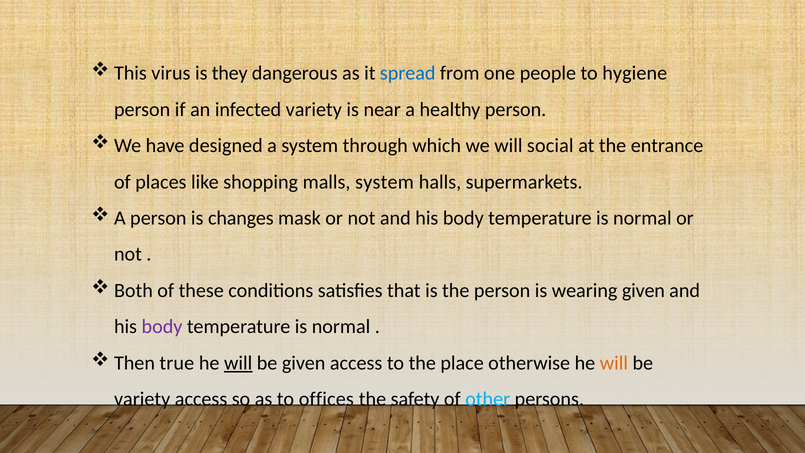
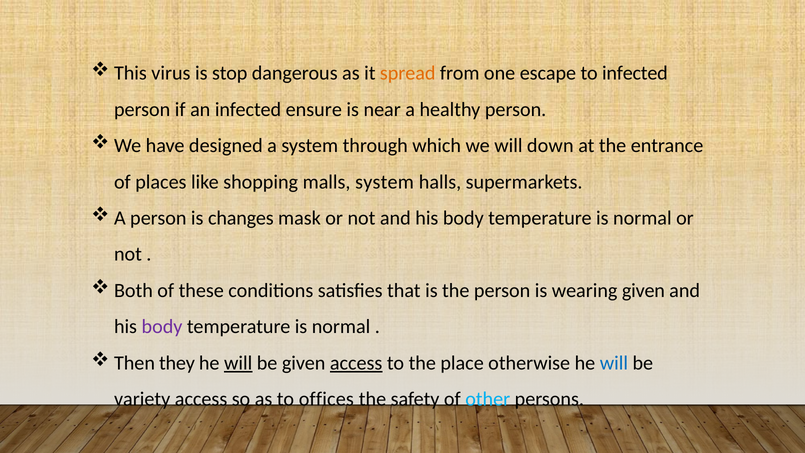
they: they -> stop (230, 73)
spread colour: blue -> orange (408, 73)
people: people -> escape (548, 73)
to hygiene: hygiene -> infected (635, 73)
infected variety: variety -> ensure (314, 109)
social: social -> down (550, 146)
true: true -> they (177, 363)
access underline: none -> present (356, 363)
will colour: orange -> blue (614, 363)
